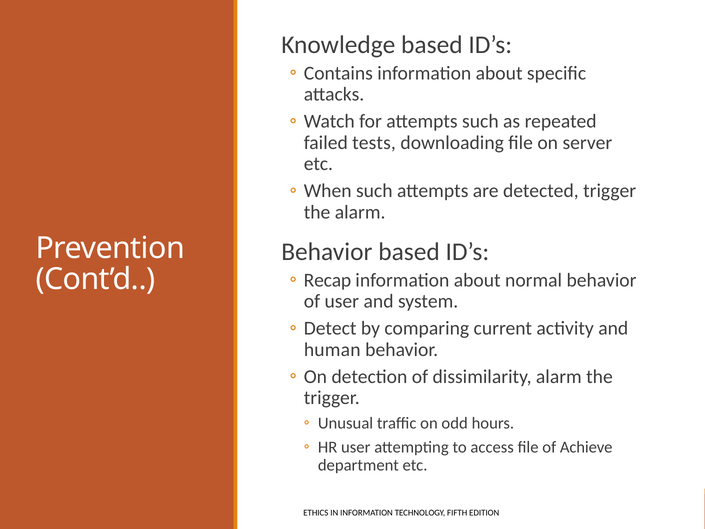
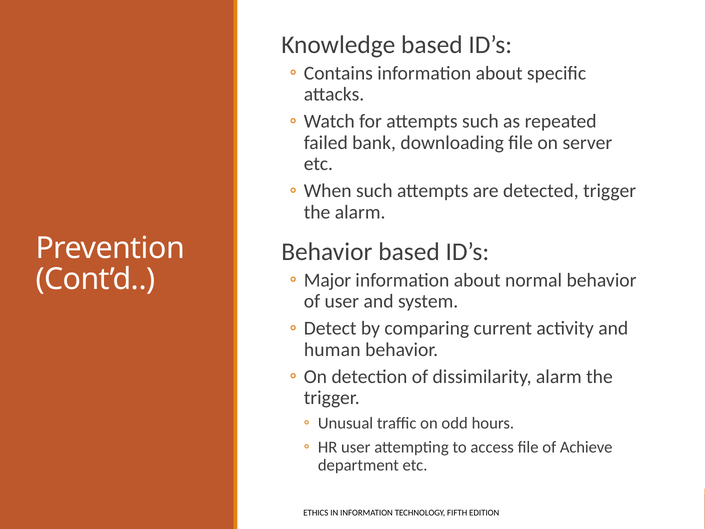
tests: tests -> bank (374, 143)
Recap: Recap -> Major (327, 280)
